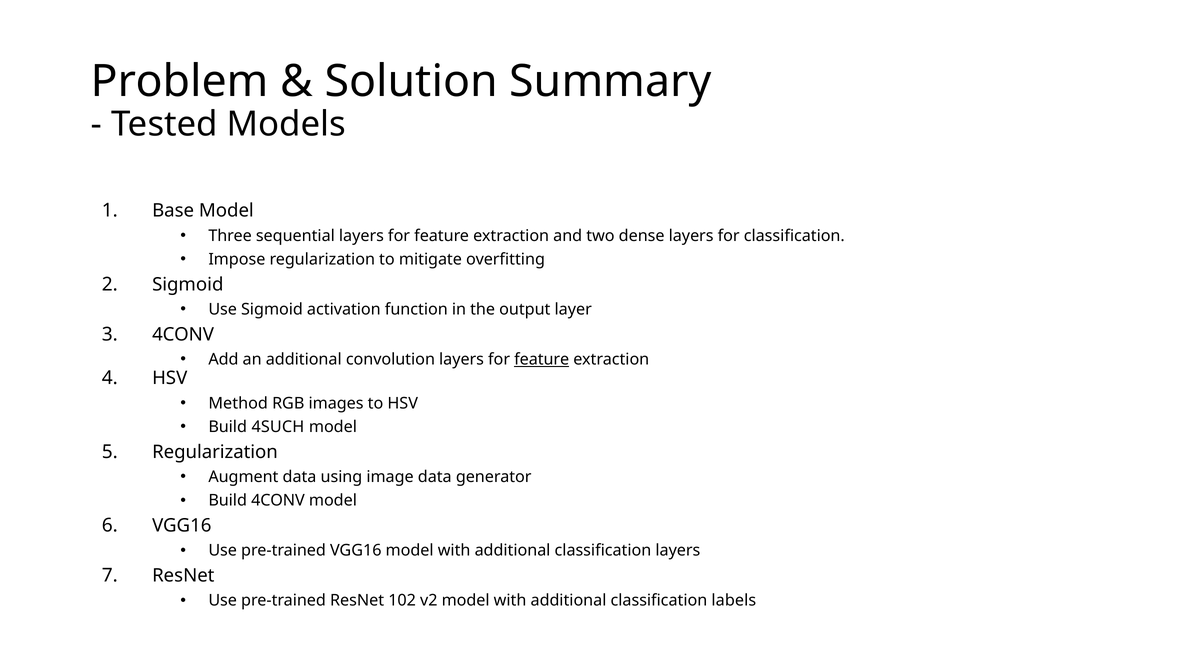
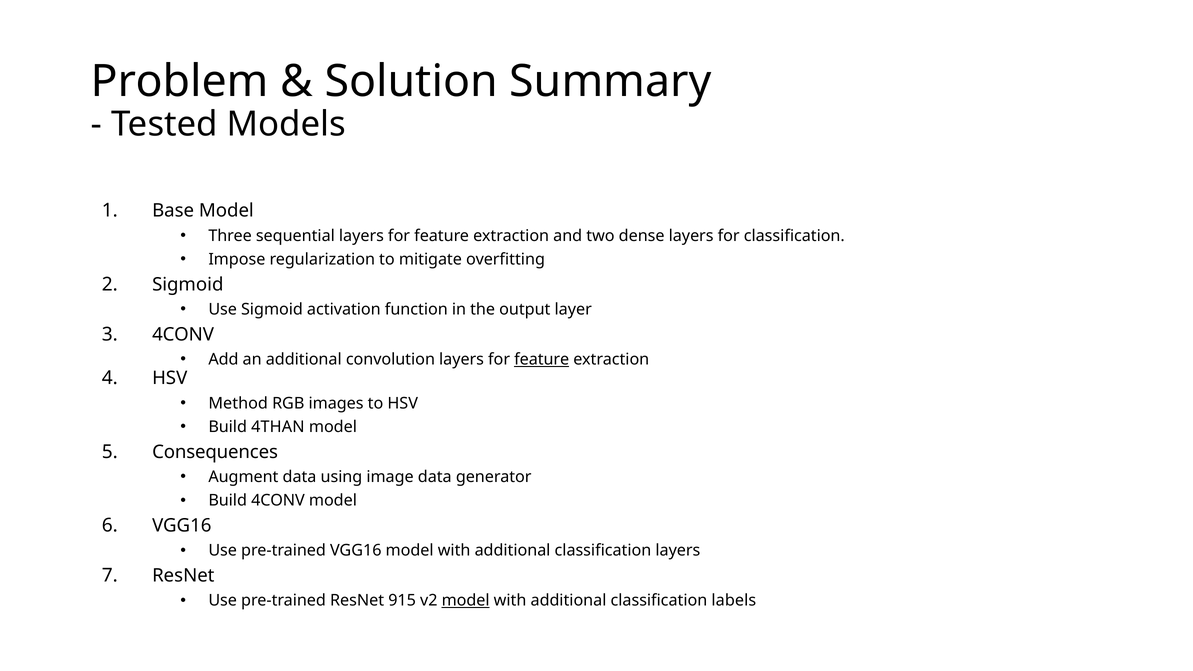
4SUCH: 4SUCH -> 4THAN (278, 427)
Regularization: Regularization -> Consequences (215, 452)
102: 102 -> 915 (402, 601)
model underline: none -> present (466, 601)
